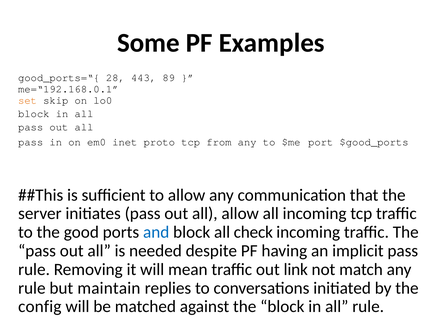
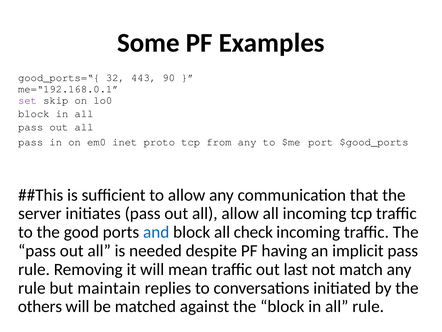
28: 28 -> 32 (115, 78)
89: 89 -> 90 (169, 78)
set colour: orange -> purple (28, 100)
link: link -> last (296, 269)
config: config -> others (40, 306)
